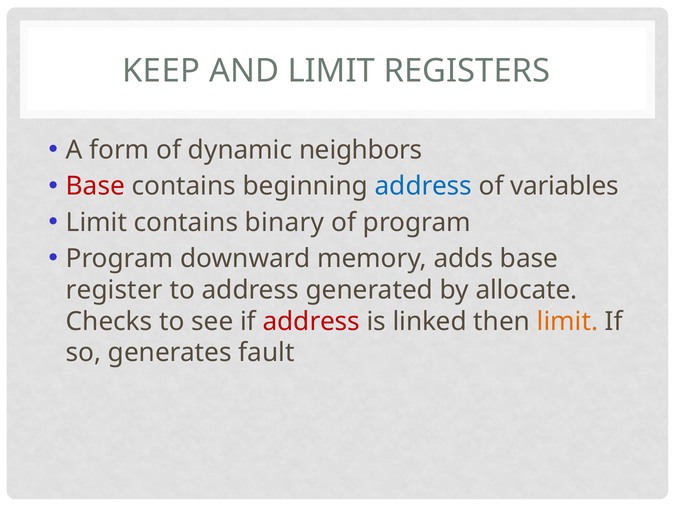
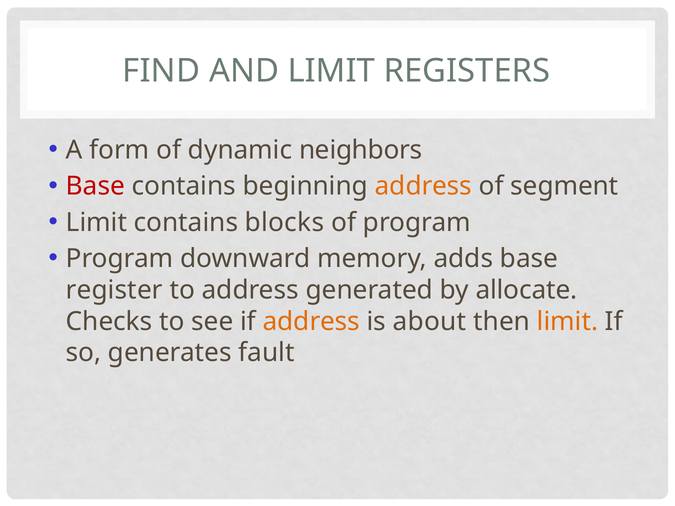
KEEP: KEEP -> FIND (161, 71)
address colour: blue -> orange (423, 186)
variables: variables -> segment (564, 186)
binary: binary -> blocks (285, 223)
address colour: red -> orange (311, 322)
linked: linked -> about (430, 322)
